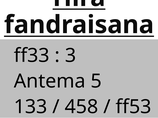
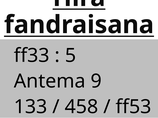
3: 3 -> 5 (71, 56)
5: 5 -> 9 (96, 81)
